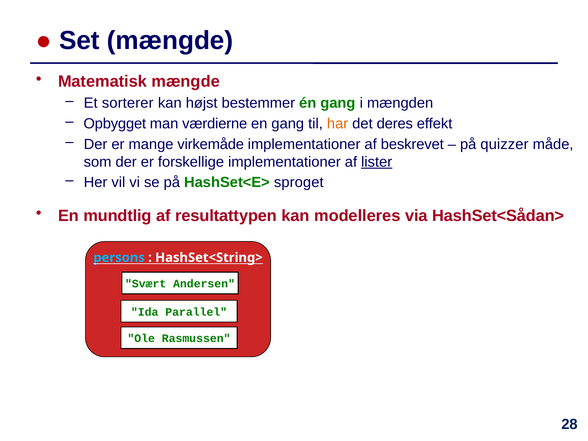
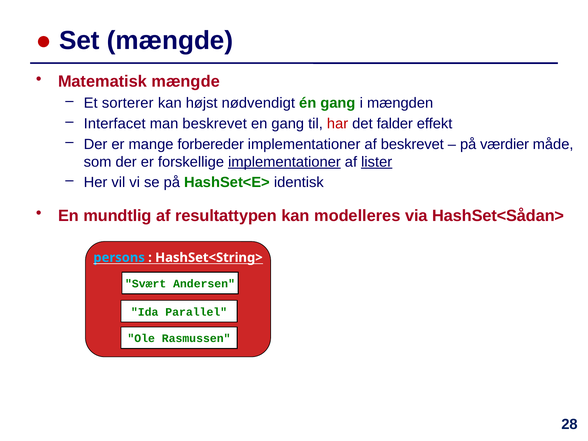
bestemmer: bestemmer -> nødvendigt (258, 103)
Opbygget: Opbygget -> Interfacet (115, 124)
man værdierne: værdierne -> beskrevet (215, 124)
har colour: orange -> red (338, 124)
deres: deres -> falder (395, 124)
virkemåde: virkemåde -> forbereder (211, 144)
quizzer: quizzer -> værdier (505, 144)
implementationer underline: none -> present (284, 162)
sproget: sproget -> identisk (299, 182)
